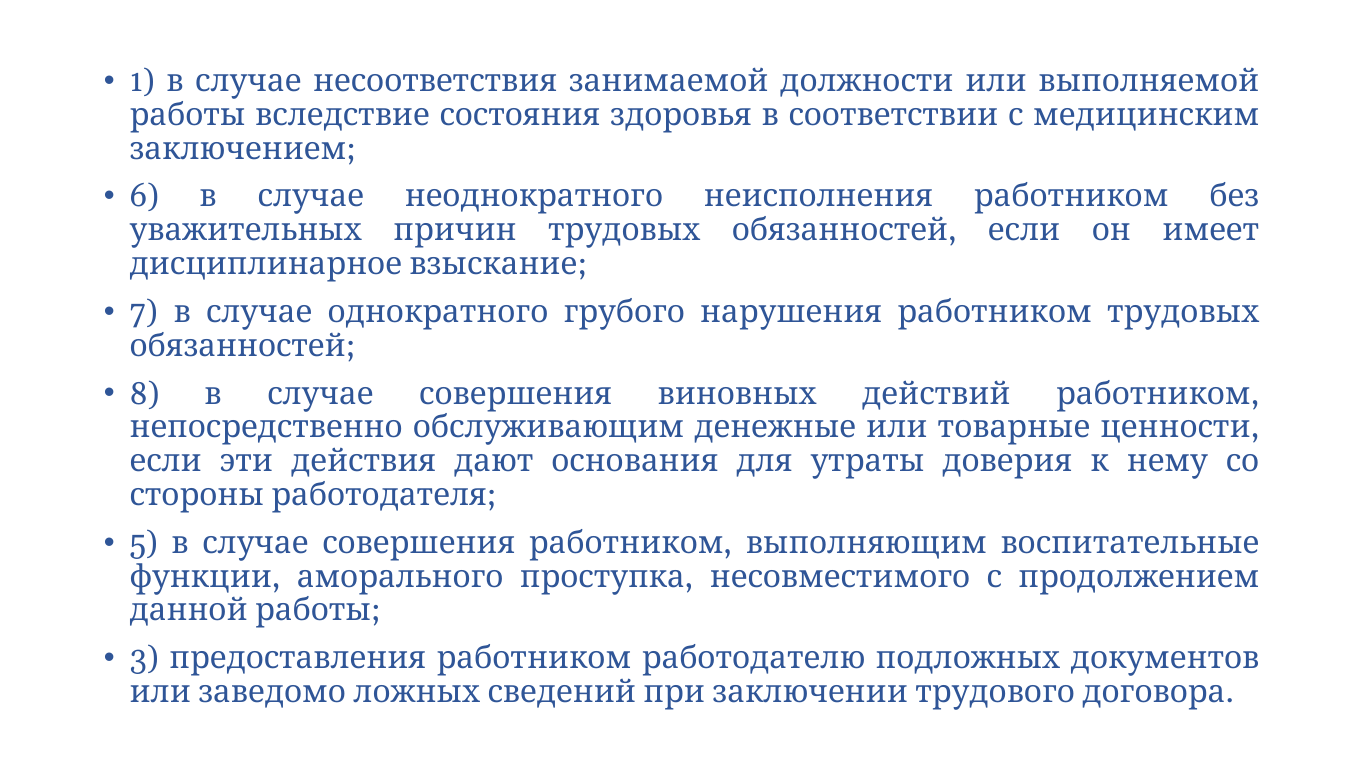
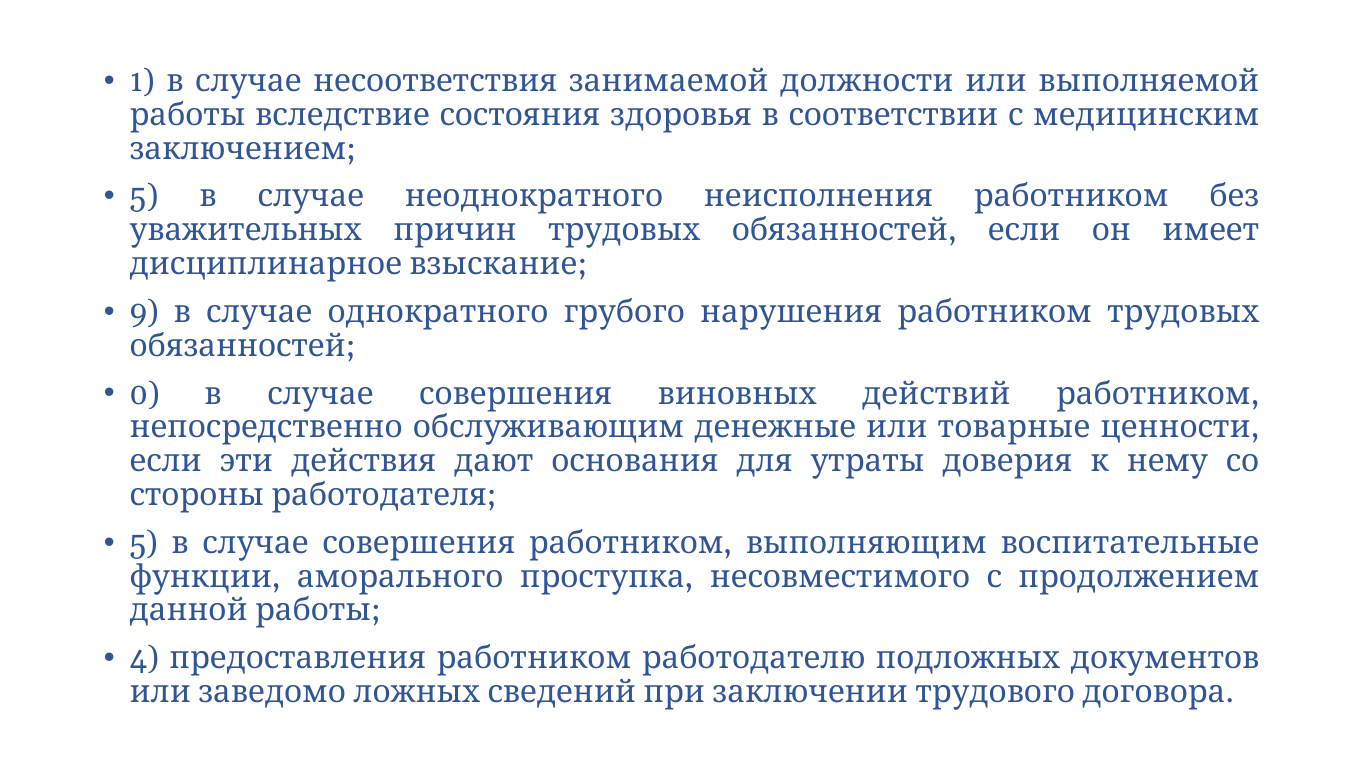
6: 6 -> 5 (144, 197)
7: 7 -> 9 (144, 312)
8: 8 -> 0 (144, 394)
3: 3 -> 4 (144, 659)
